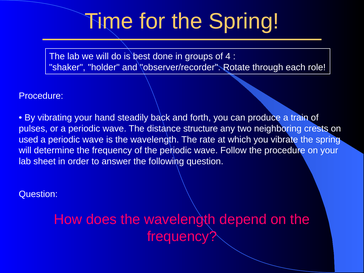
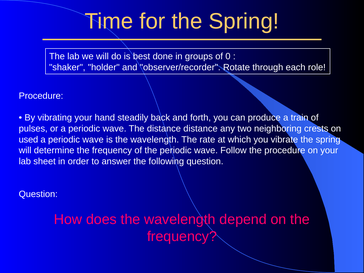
4: 4 -> 0 (228, 56)
distance structure: structure -> distance (201, 129)
